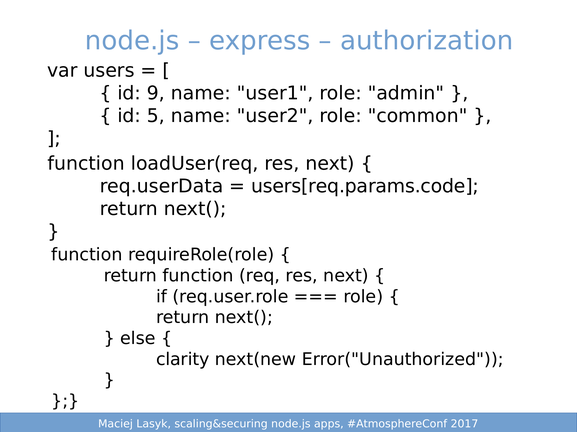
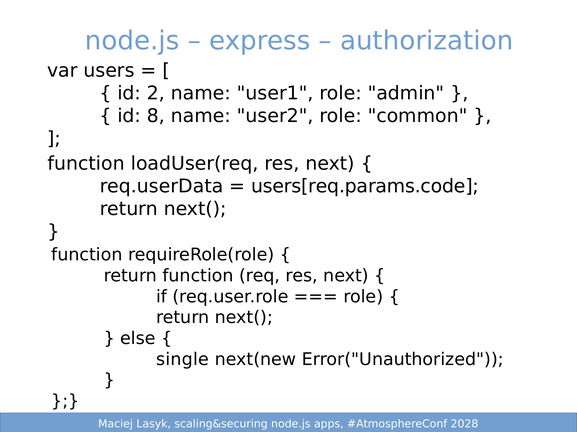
9: 9 -> 2 (156, 93)
5: 5 -> 8 (156, 116)
clarity: clarity -> single (183, 360)
2017: 2017 -> 2028 (464, 424)
